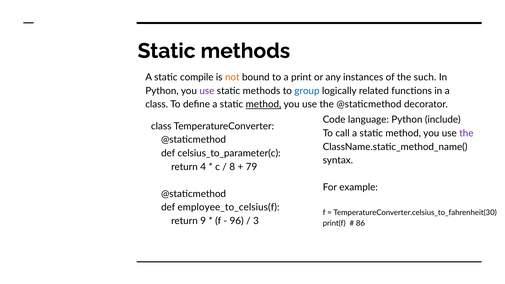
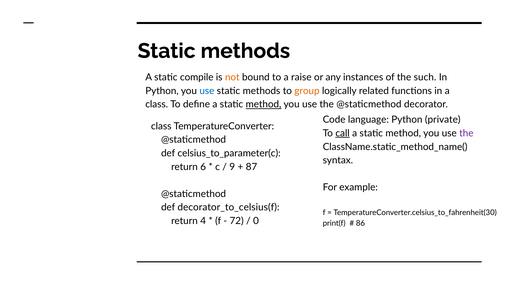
print: print -> raise (301, 77)
use colour: purple -> blue (207, 91)
group colour: blue -> orange (307, 91)
include: include -> private (443, 120)
call underline: none -> present (343, 133)
4: 4 -> 6 (203, 167)
8: 8 -> 9 (232, 167)
79: 79 -> 87 (252, 167)
employee_to_celsius(f: employee_to_celsius(f -> decorator_to_celsius(f (229, 207)
9: 9 -> 4 (203, 221)
96: 96 -> 72 (237, 221)
3: 3 -> 0 (256, 221)
